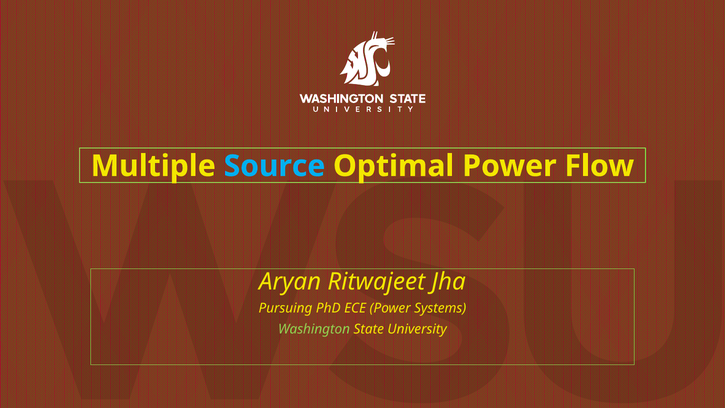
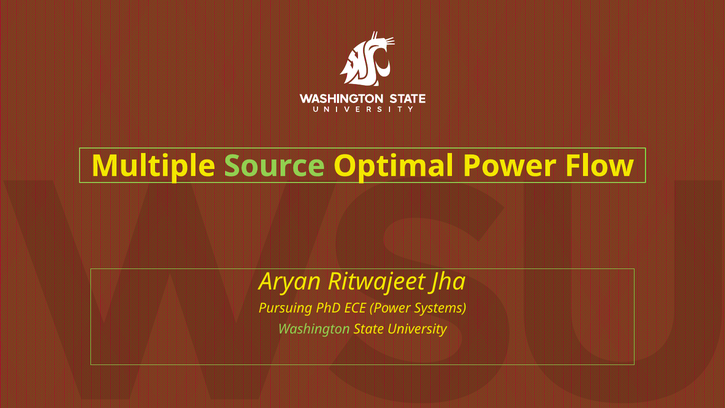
Source colour: light blue -> light green (274, 166)
